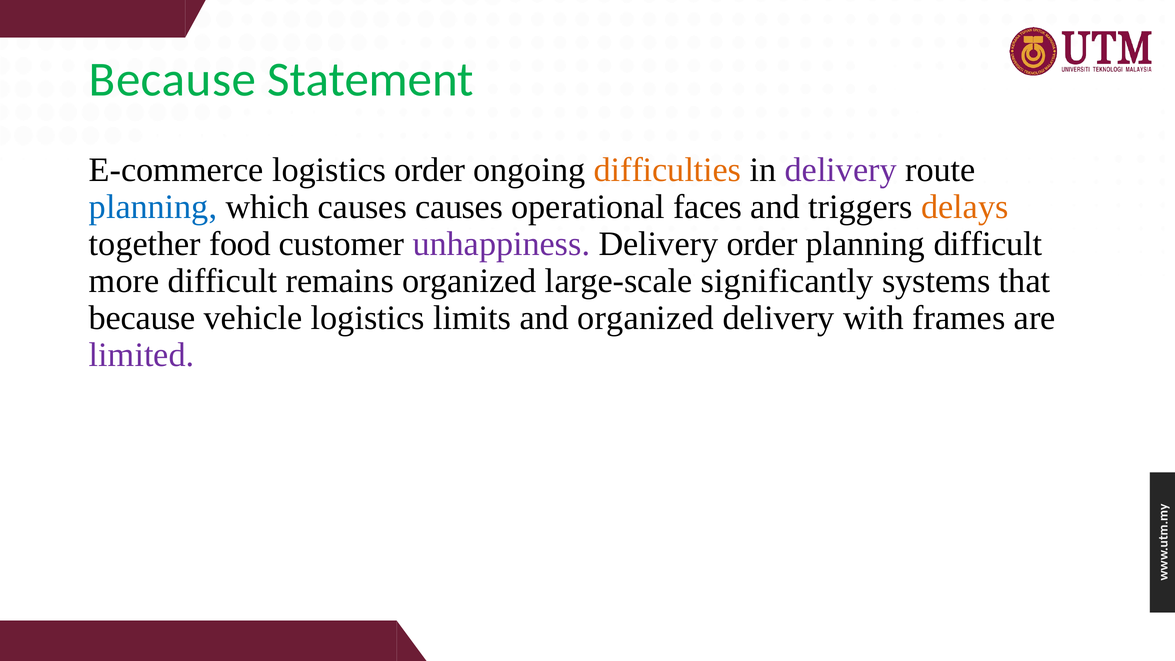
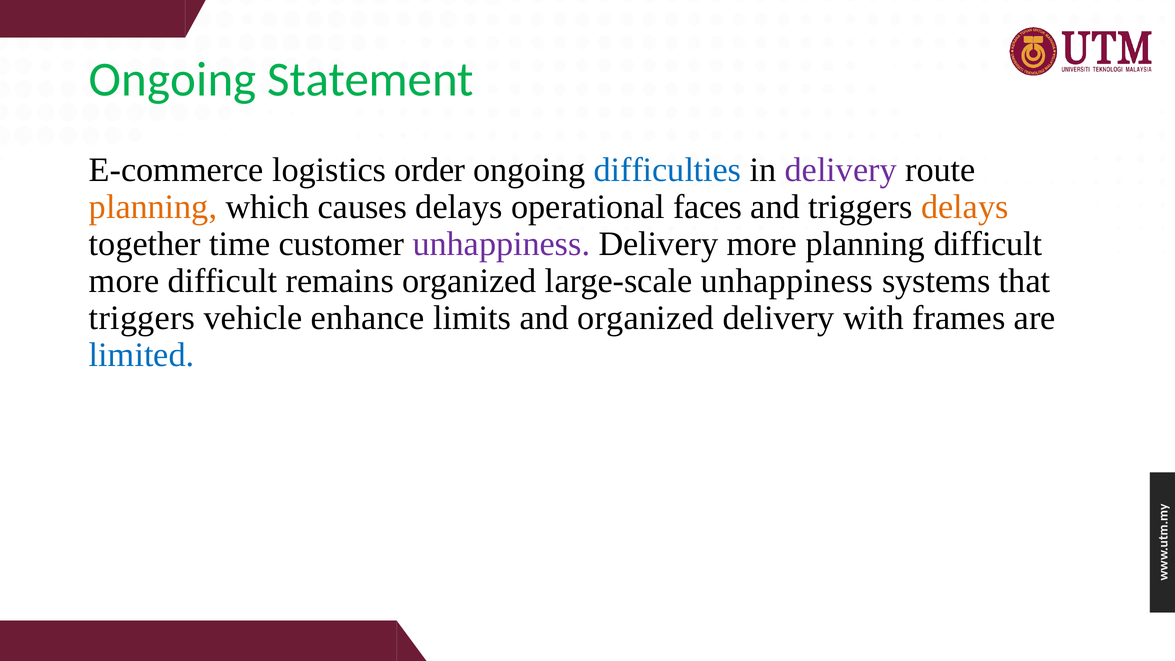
Because: Because -> Ongoing (173, 79)
difficulties colour: orange -> blue (668, 170)
planning colour: blue -> orange (153, 207)
causes causes: causes -> delays (459, 207)
food: food -> time (240, 244)
Delivery order: order -> more (762, 244)
large-scale significantly: significantly -> unhappiness (787, 281)
because: because -> triggers (142, 318)
vehicle logistics: logistics -> enhance (368, 318)
limited colour: purple -> blue (142, 355)
